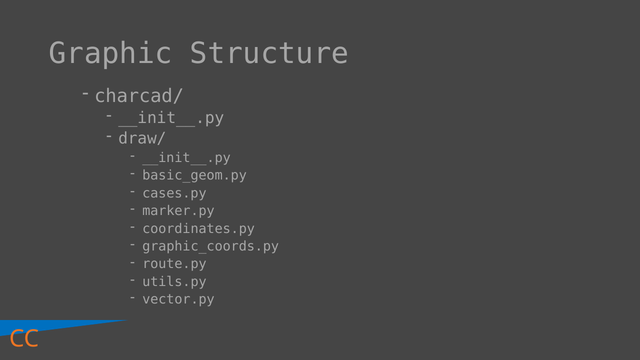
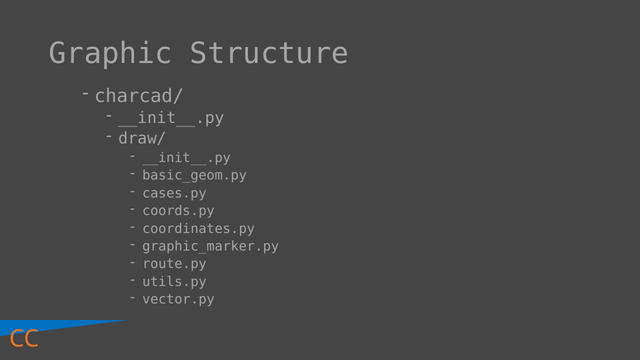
marker.py: marker.py -> coords.py (178, 211)
graphic_coords.py: graphic_coords.py -> graphic_marker.py (211, 246)
